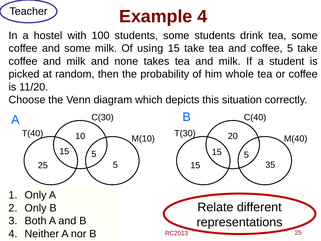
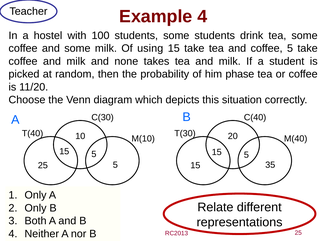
whole: whole -> phase (240, 74)
